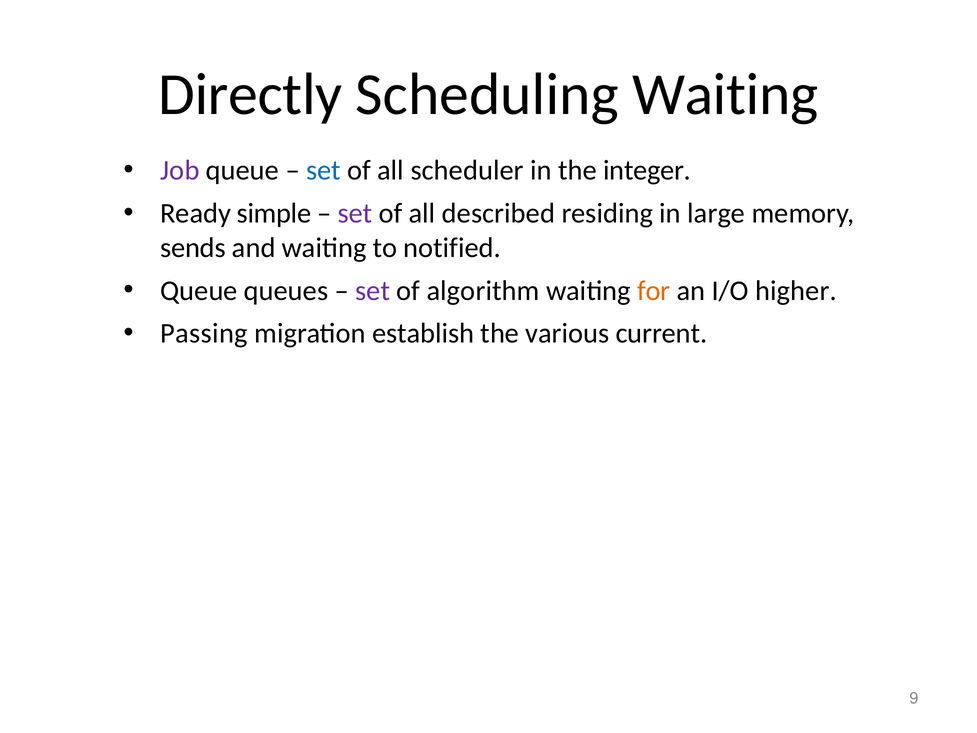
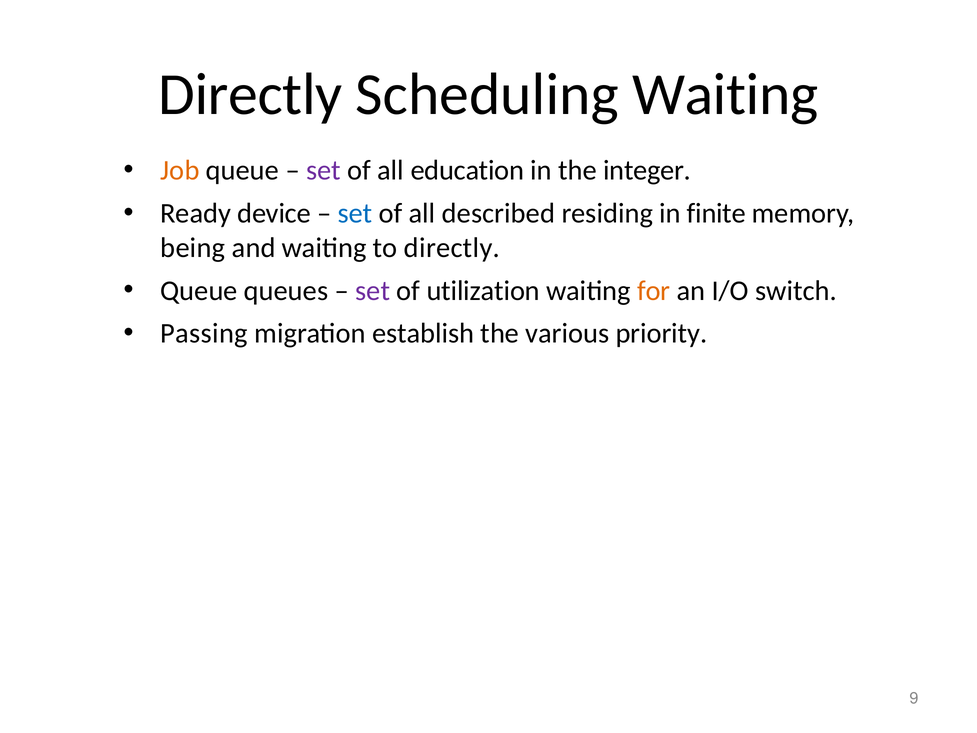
Job colour: purple -> orange (180, 171)
set colour: blue -> purple (323, 171)
scheduler: scheduler -> education (467, 171)
simple: simple -> device (274, 213)
set colour: purple -> blue (355, 213)
large: large -> finite (716, 213)
sends: sends -> being (193, 248)
to notified: notified -> directly (452, 248)
algorithm: algorithm -> utilization (483, 291)
higher: higher -> switch (796, 291)
current: current -> priority (661, 333)
